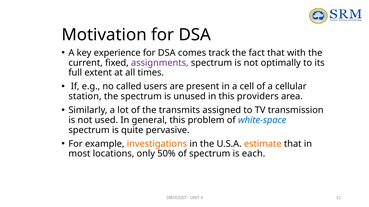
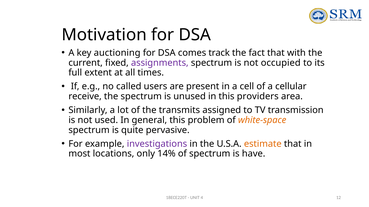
experience: experience -> auctioning (117, 53)
optimally: optimally -> occupied (281, 63)
station: station -> receive (85, 97)
white-space colour: blue -> orange (262, 120)
investigations colour: orange -> purple (157, 144)
50%: 50% -> 14% (166, 154)
each: each -> have (254, 154)
